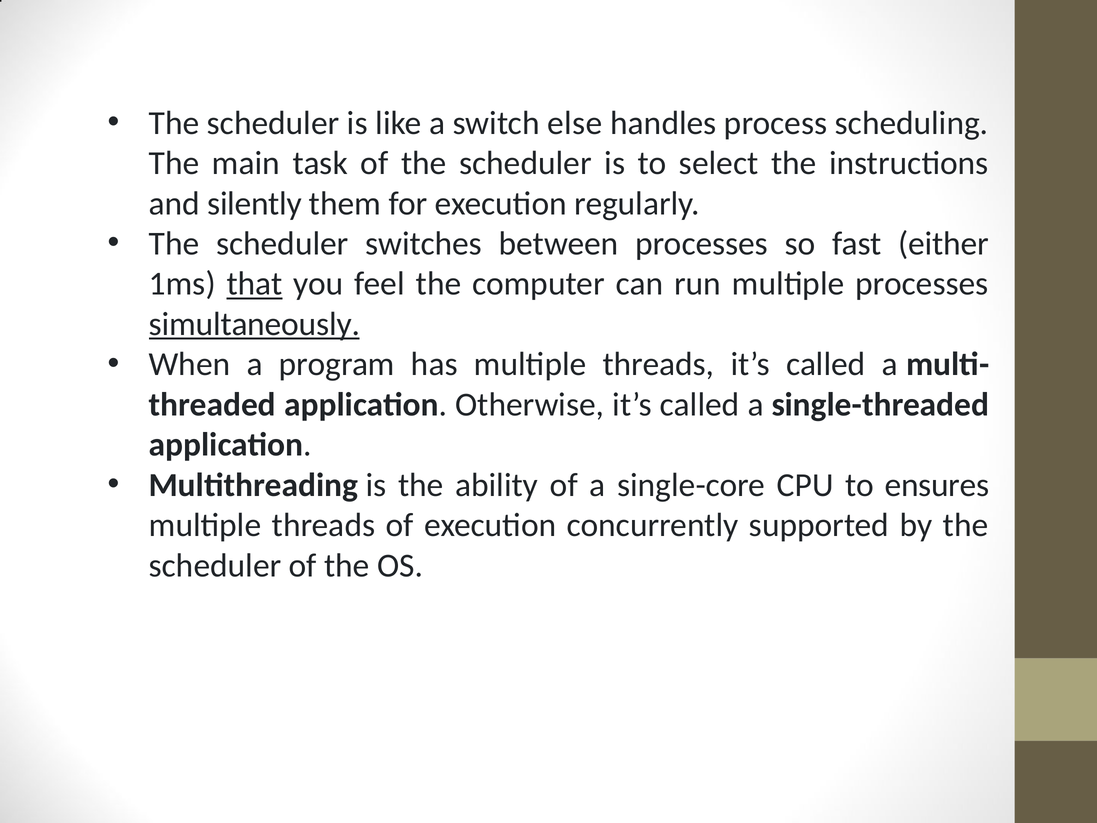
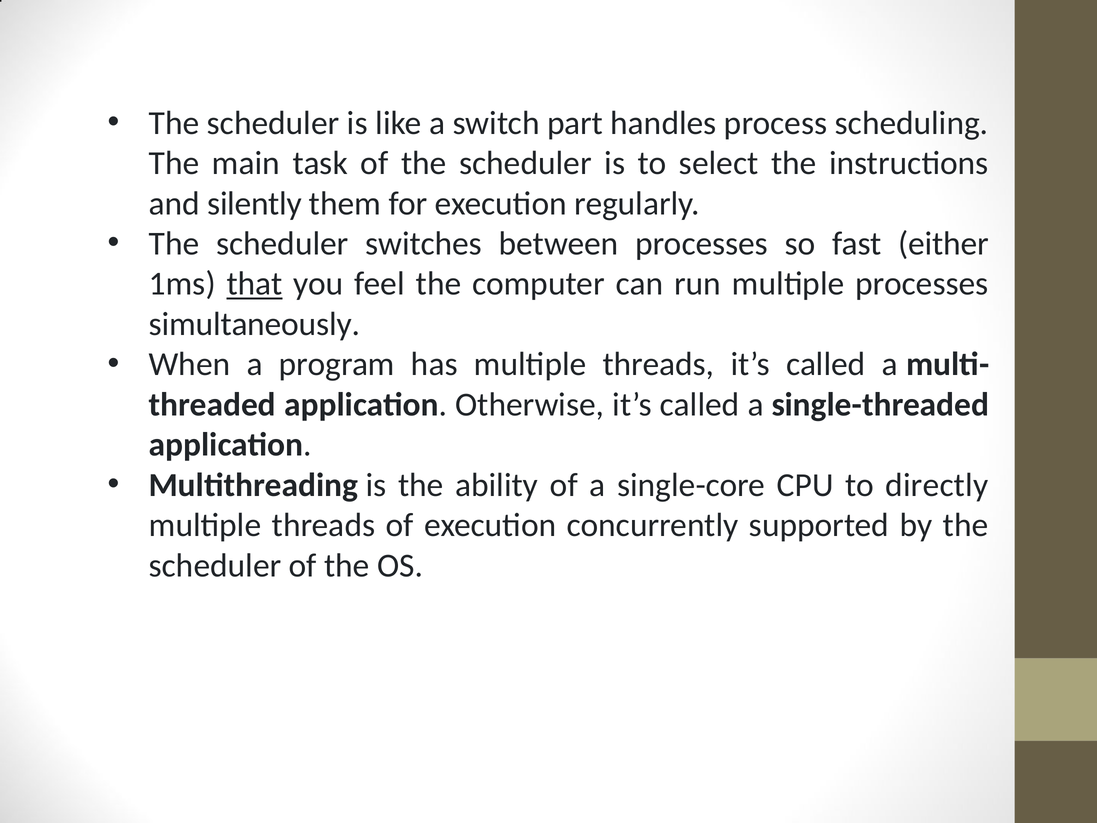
else: else -> part (575, 123)
simultaneously underline: present -> none (254, 324)
ensures: ensures -> directly (937, 485)
